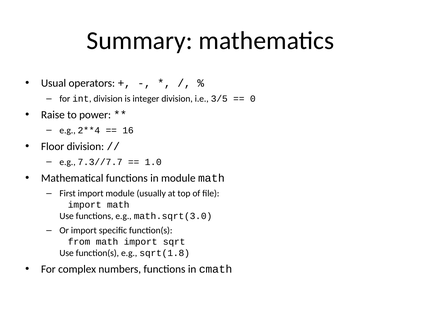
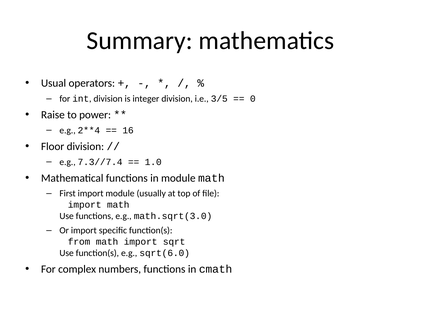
7.3//7.7: 7.3//7.7 -> 7.3//7.4 (100, 162)
sqrt(1.8: sqrt(1.8 -> sqrt(6.0 (165, 253)
